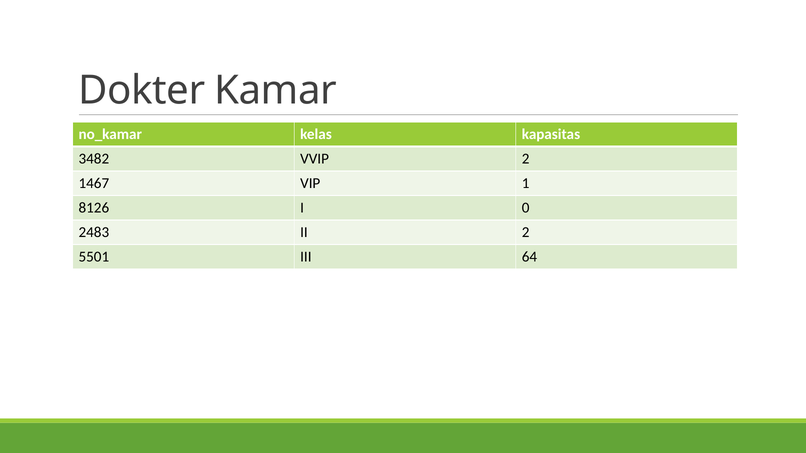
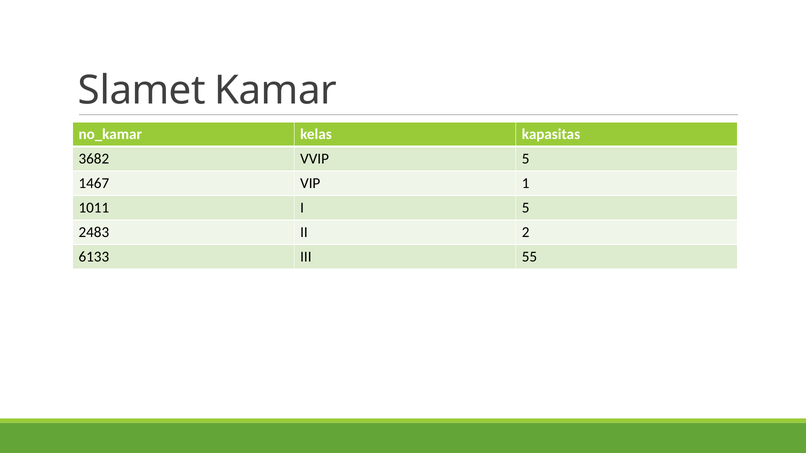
Dokter: Dokter -> Slamet (142, 90)
3482: 3482 -> 3682 (94, 159)
VVIP 2: 2 -> 5 (526, 159)
8126: 8126 -> 1011 (94, 208)
I 0: 0 -> 5 (526, 208)
5501: 5501 -> 6133 (94, 257)
64: 64 -> 55 (529, 257)
